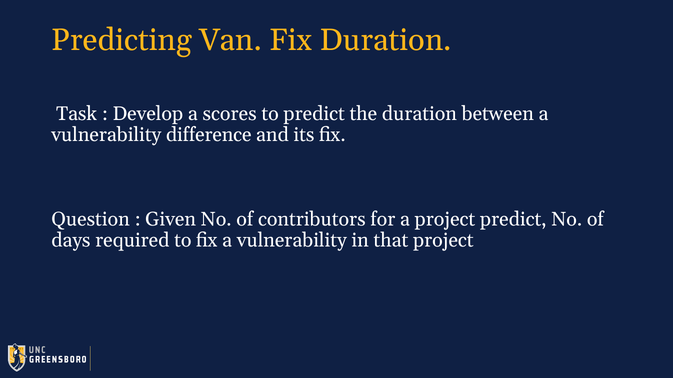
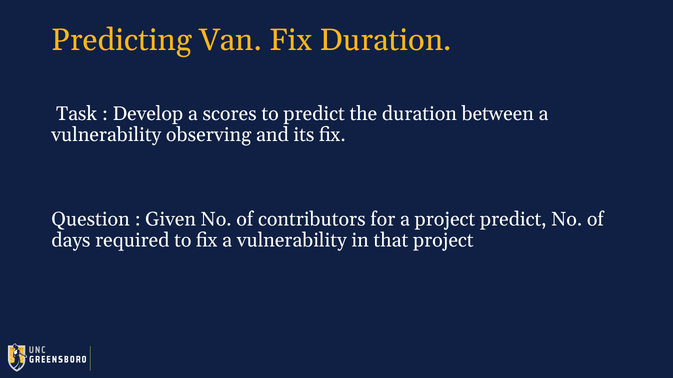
difference: difference -> observing (209, 135)
